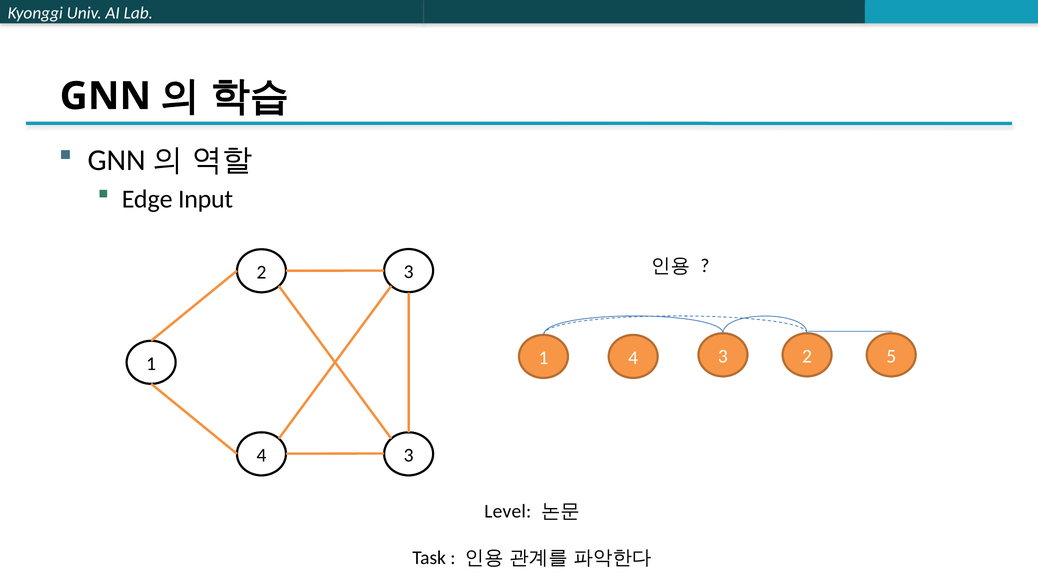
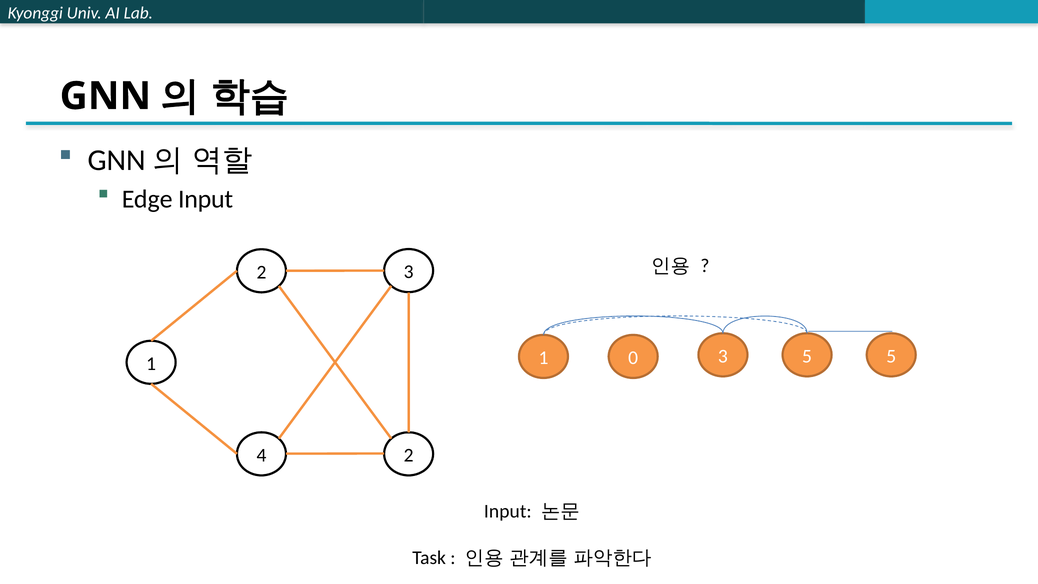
1 4: 4 -> 0 (633, 358)
3 2: 2 -> 5 (807, 356)
3: 3 -> 2 (409, 455)
Level: Level -> Input (508, 511)
